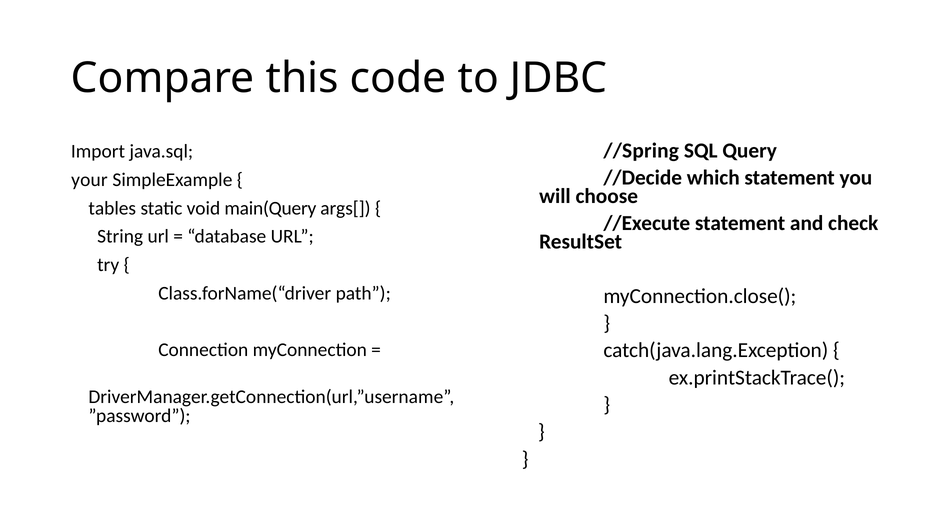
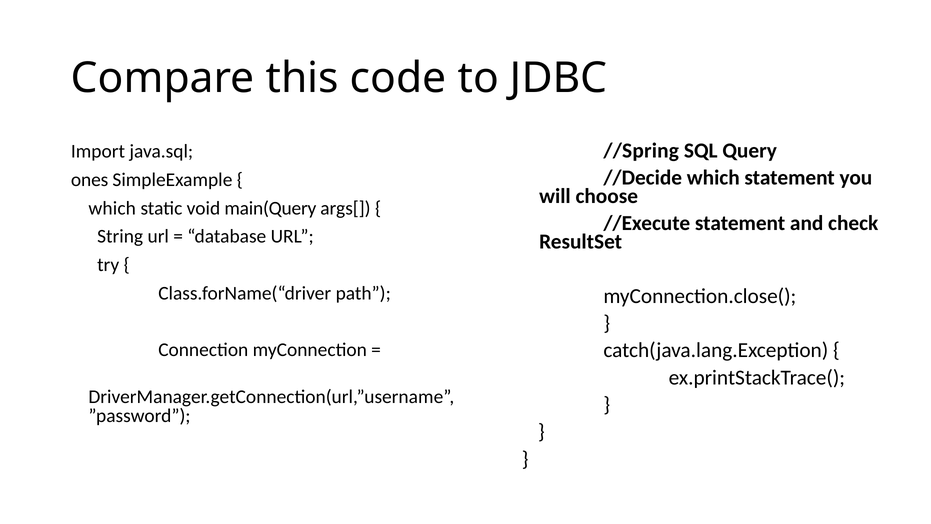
your: your -> ones (90, 180)
tables: tables -> which (112, 208)
